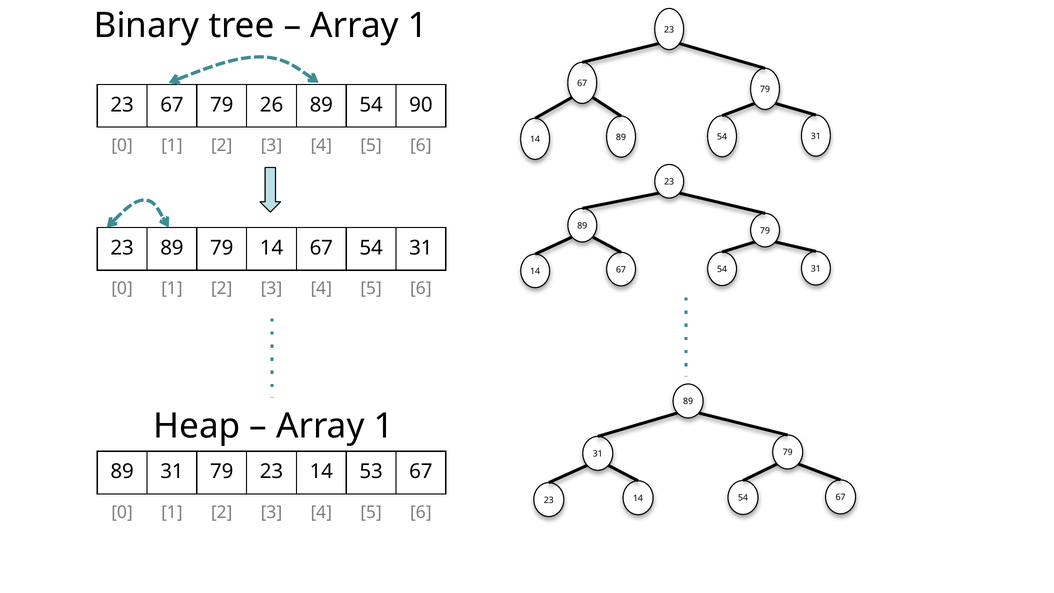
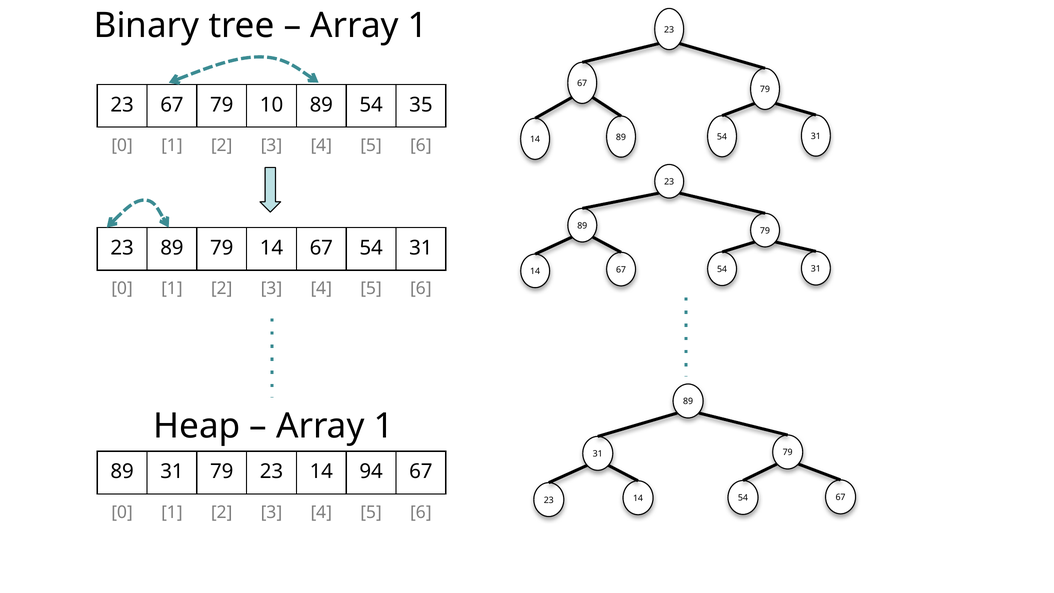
26: 26 -> 10 (272, 105)
90: 90 -> 35 (421, 105)
53: 53 -> 94 (371, 472)
